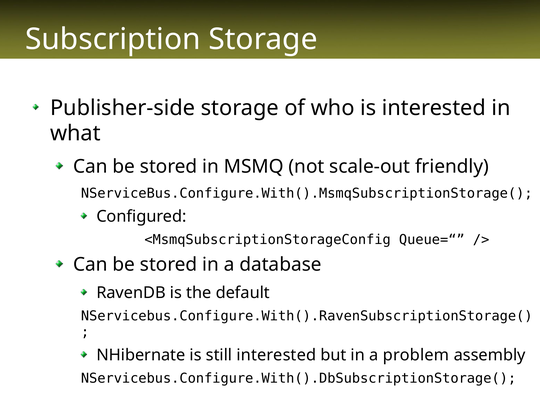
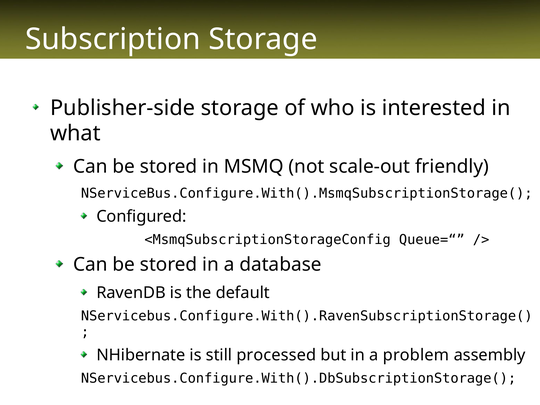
still interested: interested -> processed (276, 355)
